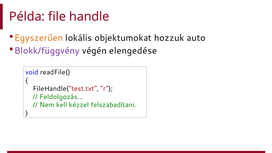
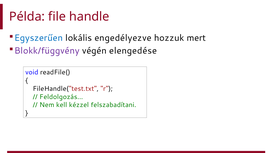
Egyszerűen colour: orange -> blue (39, 38)
objektumokat: objektumokat -> engedélyezve (123, 38)
auto: auto -> mert (196, 38)
